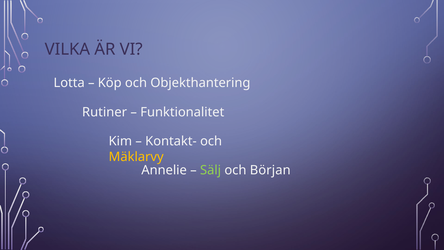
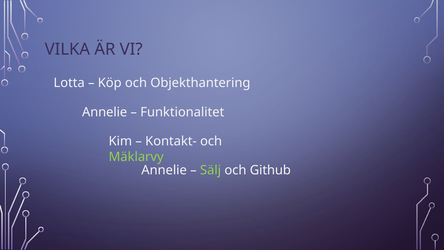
Rutiner: Rutiner -> Annelie (105, 112)
Mäklarvy colour: yellow -> light green (136, 157)
Början: Början -> Github (270, 170)
